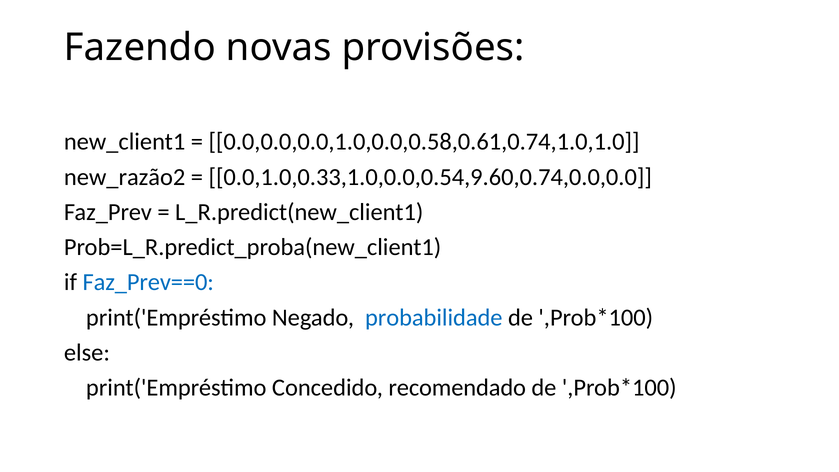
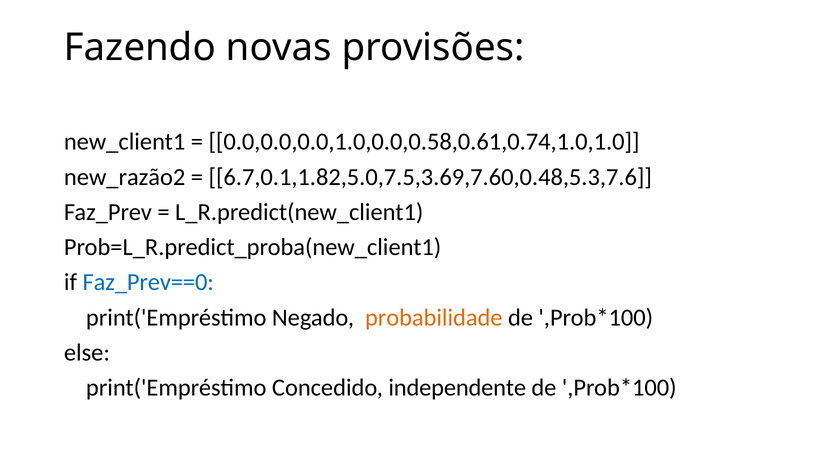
0.0,1.0,0.33,1.0,0.0,0.54,9.60,0.74,0.0,0.0: 0.0,1.0,0.33,1.0,0.0,0.54,9.60,0.74,0.0,0.0 -> 6.7,0.1,1.82,5.0,7.5,3.69,7.60,0.48,5.3,7.6 (430, 177)
probabilidade colour: blue -> orange (434, 317)
recomendado: recomendado -> independente (457, 388)
